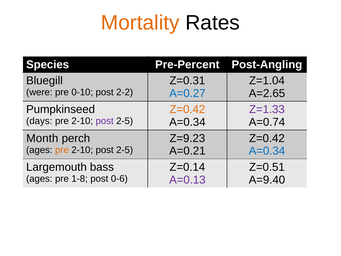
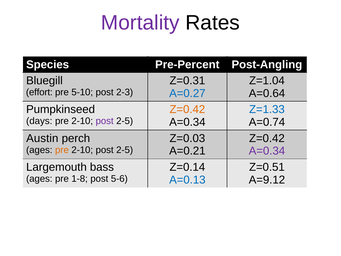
Mortality colour: orange -> purple (140, 23)
were: were -> effort (39, 92)
0-10: 0-10 -> 5-10 (82, 92)
2-2: 2-2 -> 2-3 (125, 92)
A=2.65: A=2.65 -> A=0.64 (267, 93)
Z=1.33 colour: purple -> blue (267, 109)
Month: Month -> Austin (42, 138)
Z=9.23: Z=9.23 -> Z=0.03 (187, 138)
A=0.34 colour: blue -> purple (267, 151)
0-6: 0-6 -> 5-6 (119, 179)
A=0.13 colour: purple -> blue (187, 180)
A=9.40: A=9.40 -> A=9.12 (267, 180)
